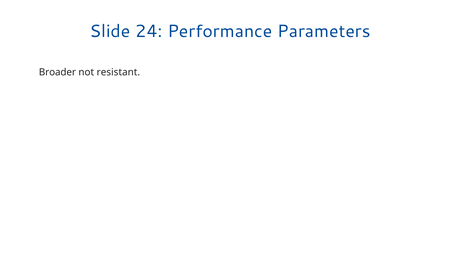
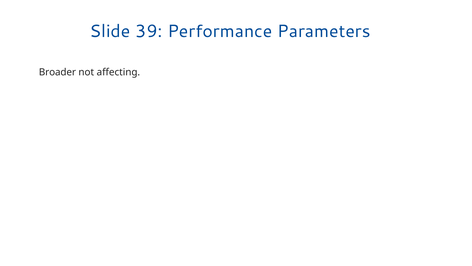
24: 24 -> 39 (149, 31)
resistant: resistant -> affecting (118, 72)
